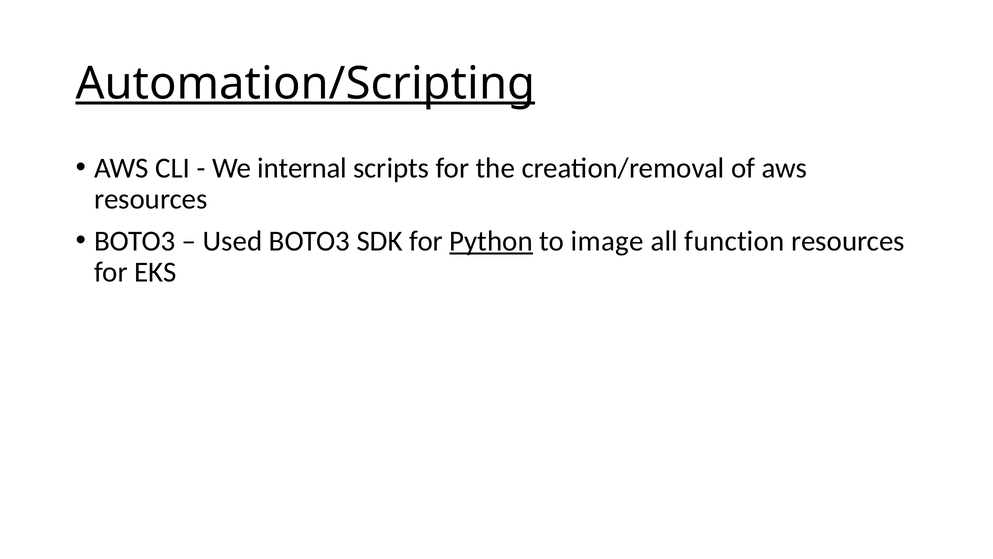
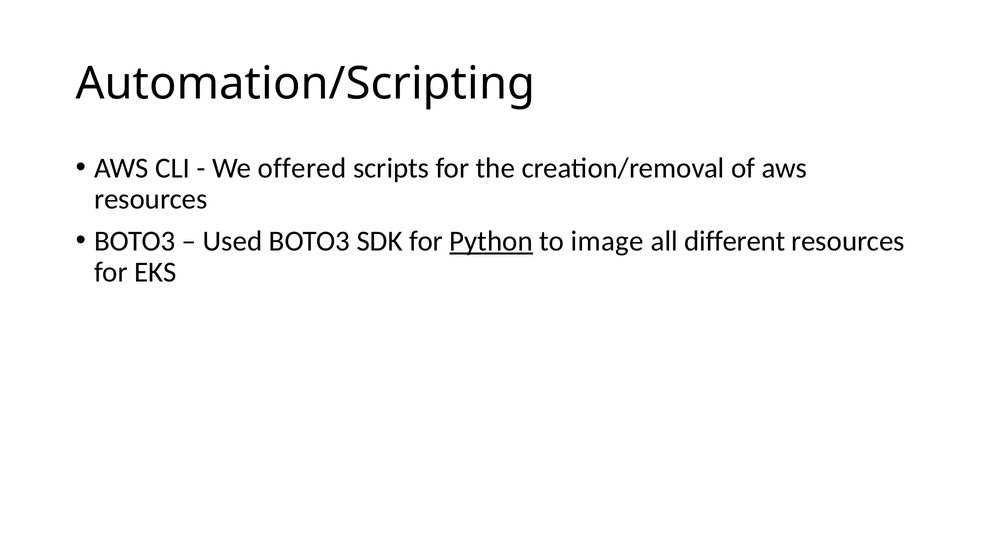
Automation/Scripting underline: present -> none (305, 83)
internal: internal -> offered (302, 168)
function: function -> different (735, 241)
